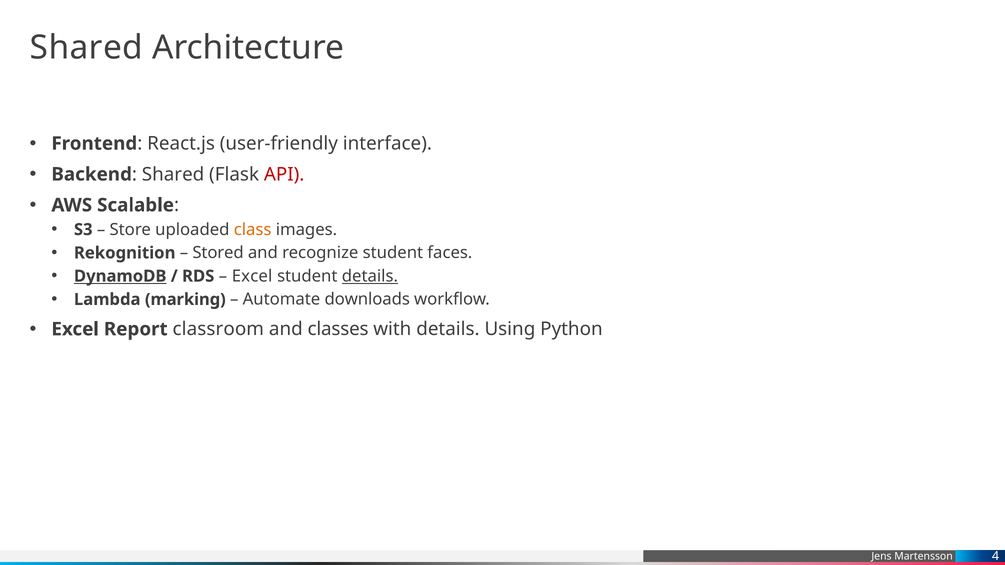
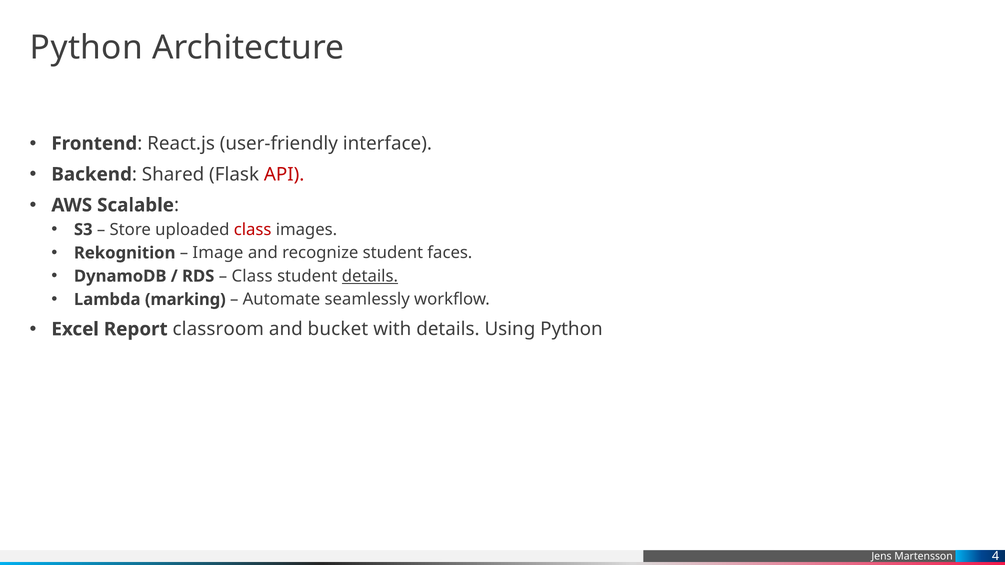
Shared: Shared -> Python (86, 48)
class colour: orange -> red (253, 230)
Stored: Stored -> Image (218, 253)
DynamoDB underline: present -> none (120, 276)
Excel: Excel -> Class (252, 276)
downloads: downloads -> seamlessly (367, 300)
classes: classes -> bucket (338, 329)
